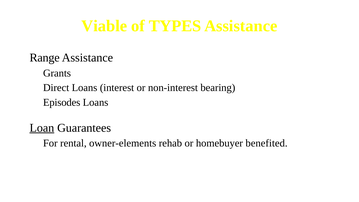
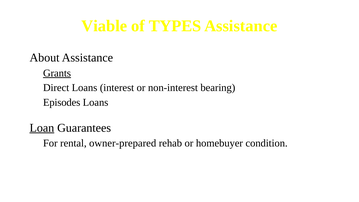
Range: Range -> About (45, 58)
Grants underline: none -> present (57, 73)
owner-elements: owner-elements -> owner-prepared (123, 143)
benefited: benefited -> condition (267, 143)
